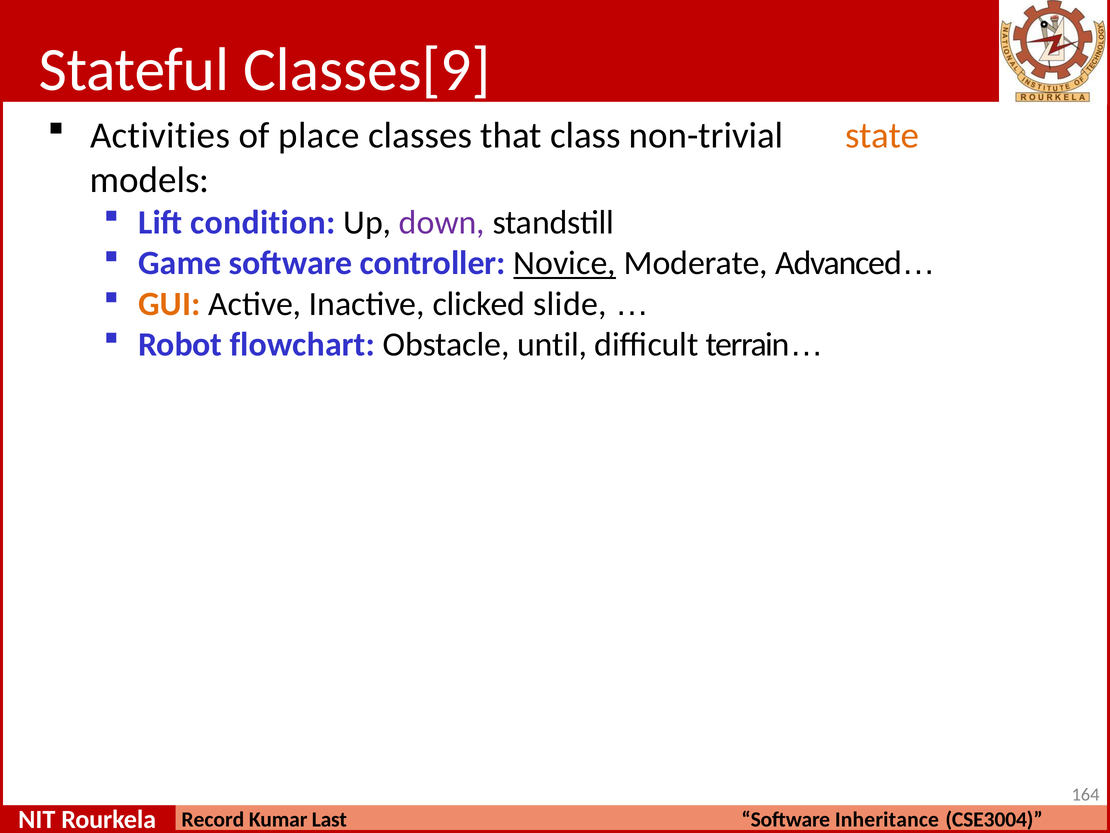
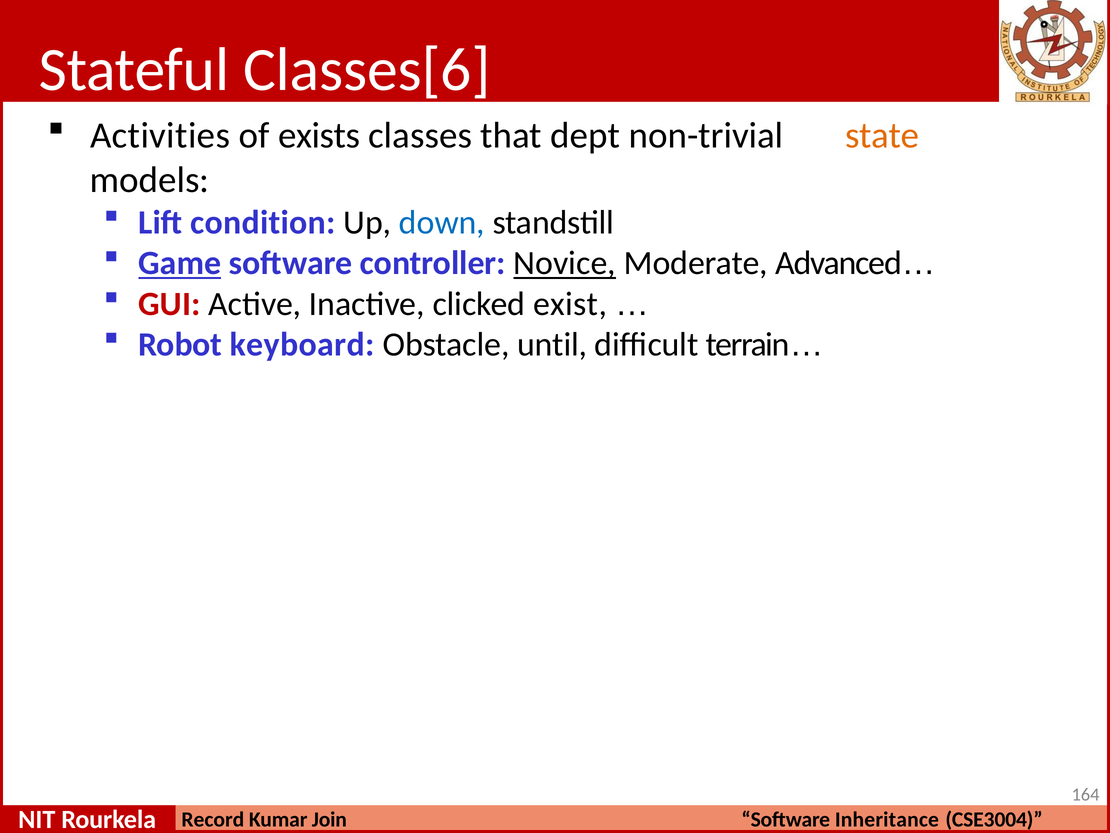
Classes[9: Classes[9 -> Classes[6 (367, 70)
place: place -> exists (319, 135)
class: class -> dept (585, 135)
down colour: purple -> blue (442, 222)
Game underline: none -> present (180, 263)
GUI colour: orange -> red (169, 304)
slide: slide -> exist (570, 304)
flowchart: flowchart -> keyboard (302, 345)
Last: Last -> Join (329, 819)
